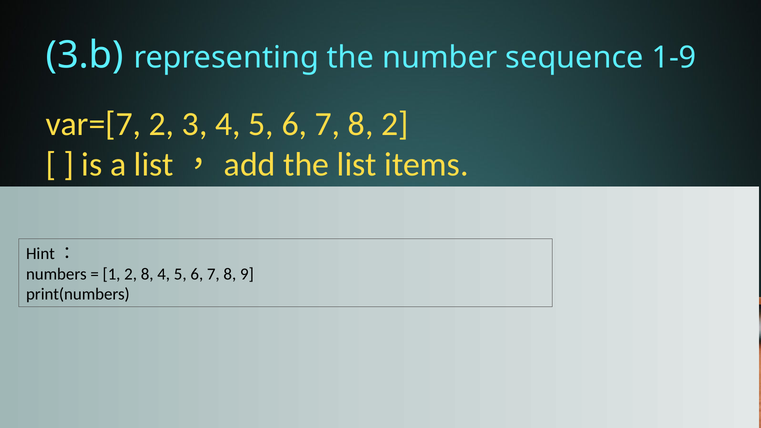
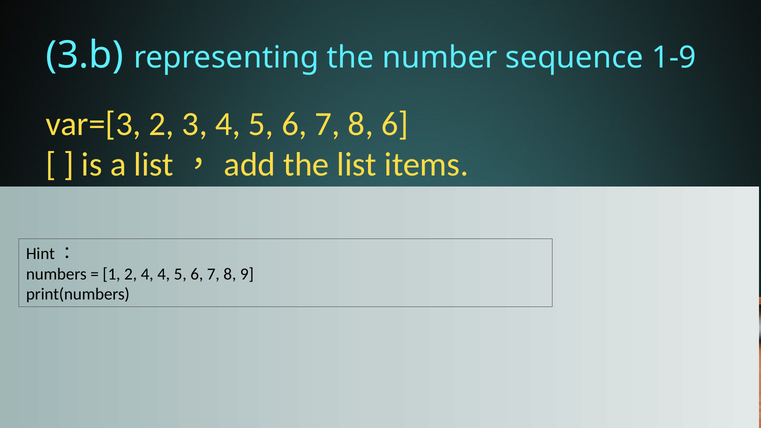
var=[7: var=[7 -> var=[3 (93, 124)
8 2: 2 -> 6 (395, 124)
2 8: 8 -> 4 (147, 274)
